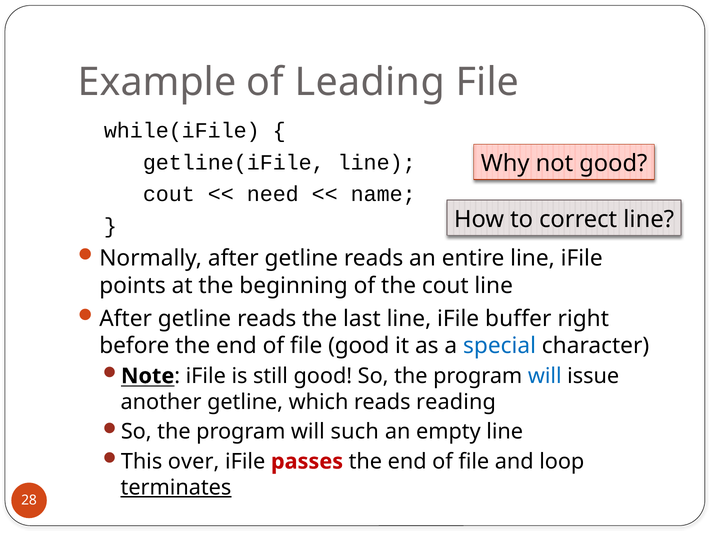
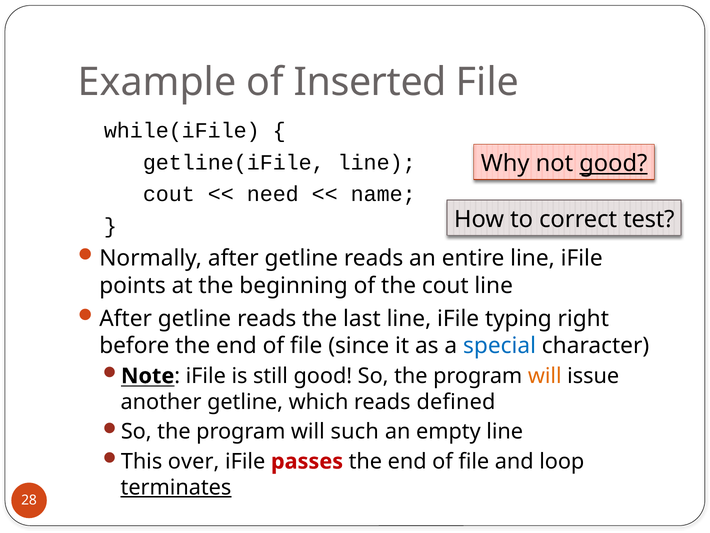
Leading: Leading -> Inserted (370, 82)
good underline: none -> present (613, 163)
correct line: line -> test (649, 219)
buffer: buffer -> typing (518, 318)
file good: good -> since (359, 345)
will colour: blue -> orange (545, 376)
reading: reading -> defined (456, 402)
